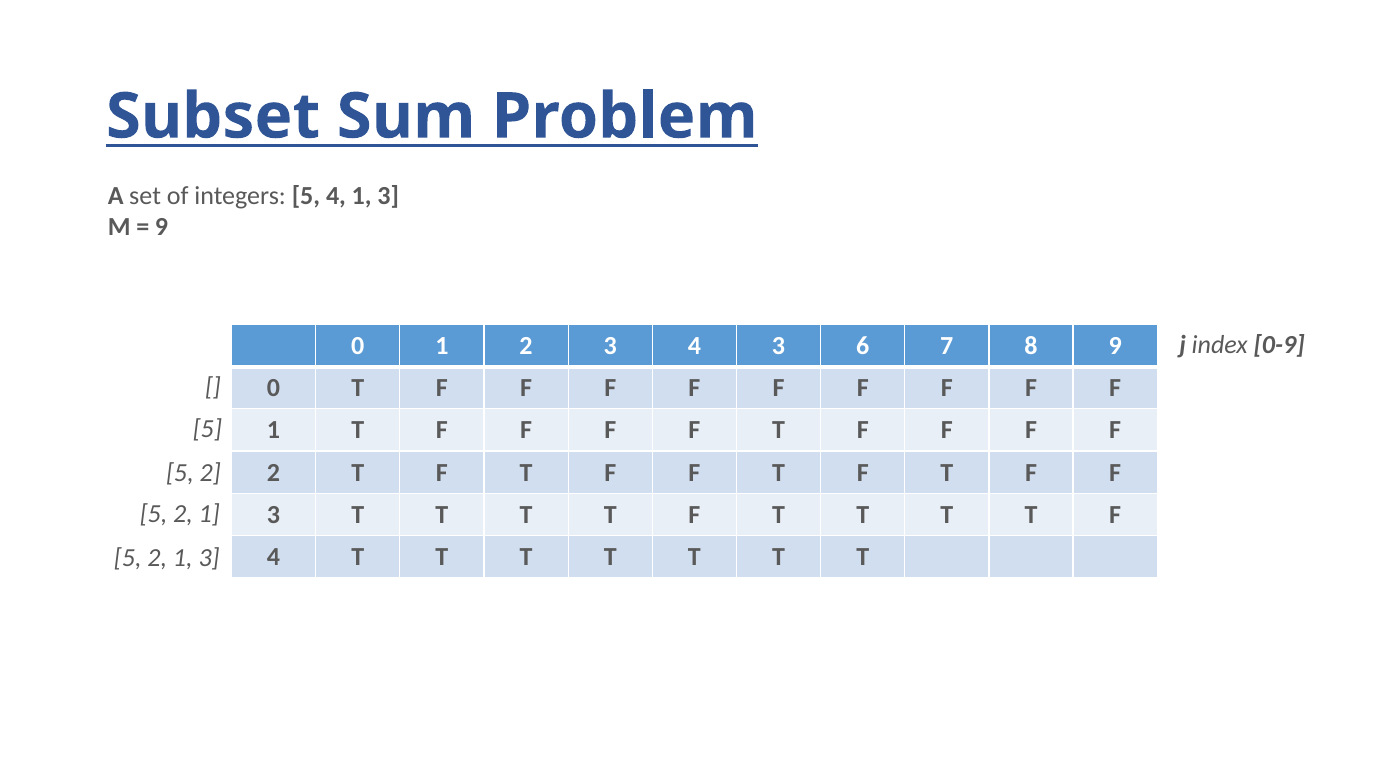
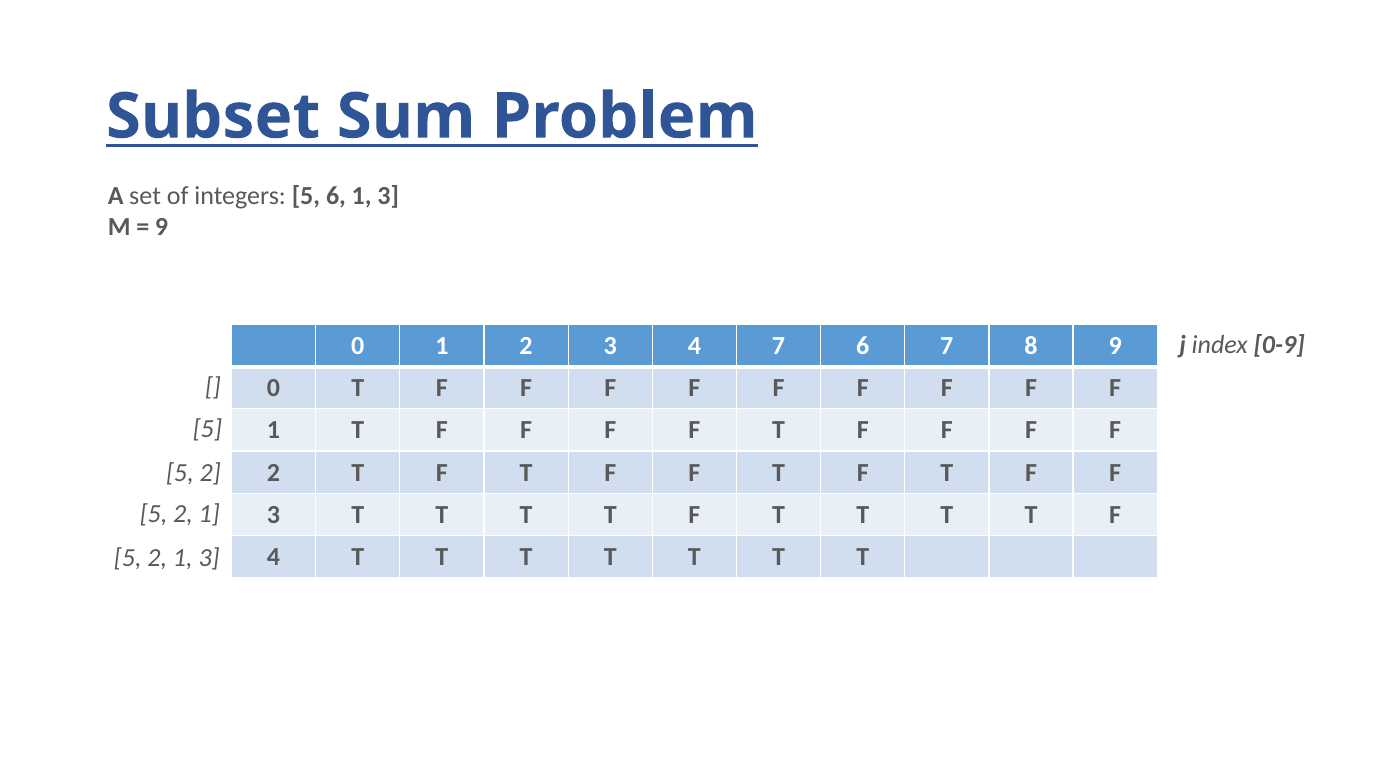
5 4: 4 -> 6 (336, 196)
4 3: 3 -> 7 (779, 346)
